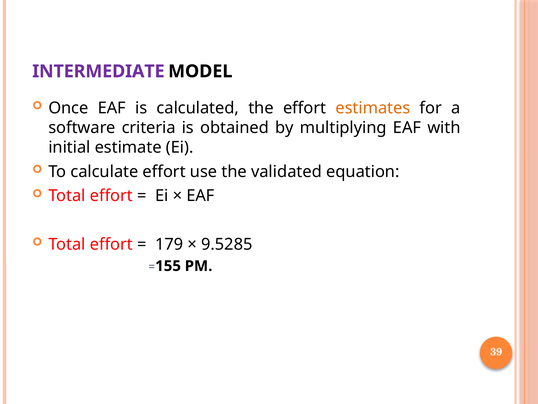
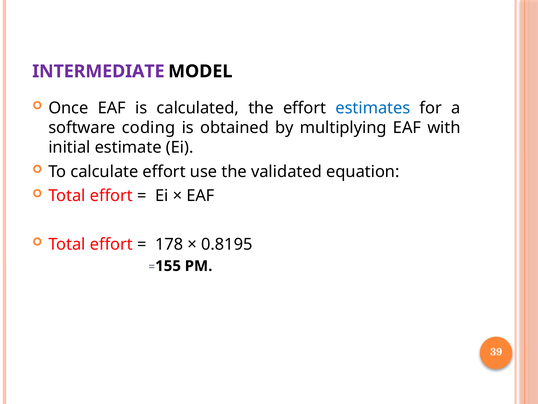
estimates colour: orange -> blue (373, 108)
criteria: criteria -> coding (149, 127)
179: 179 -> 178 (169, 244)
9.5285: 9.5285 -> 0.8195 (227, 244)
